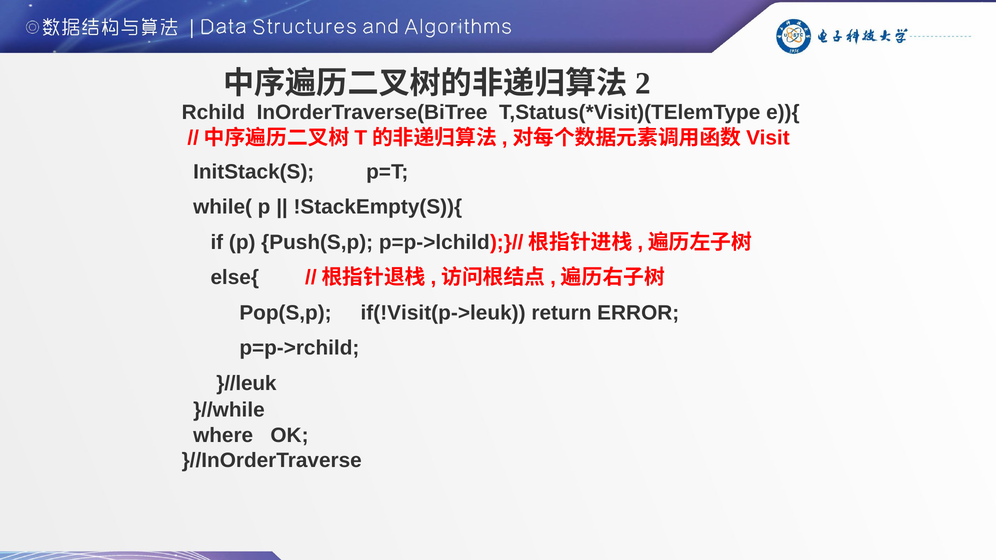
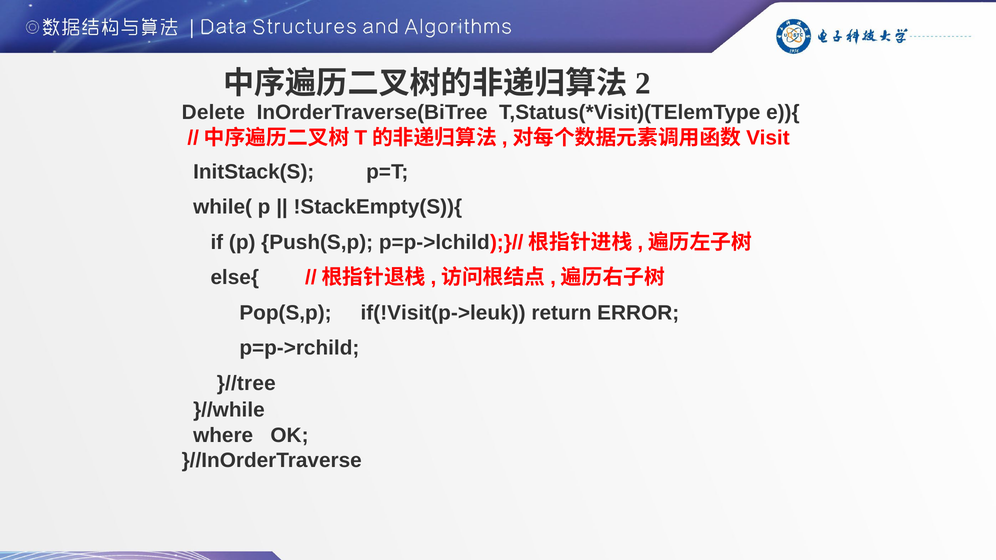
Rchild: Rchild -> Delete (213, 112)
}//leuk: }//leuk -> }//tree (246, 384)
